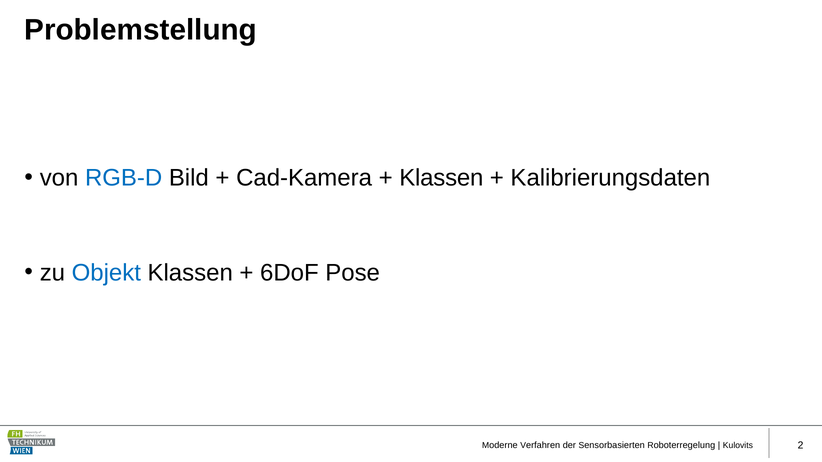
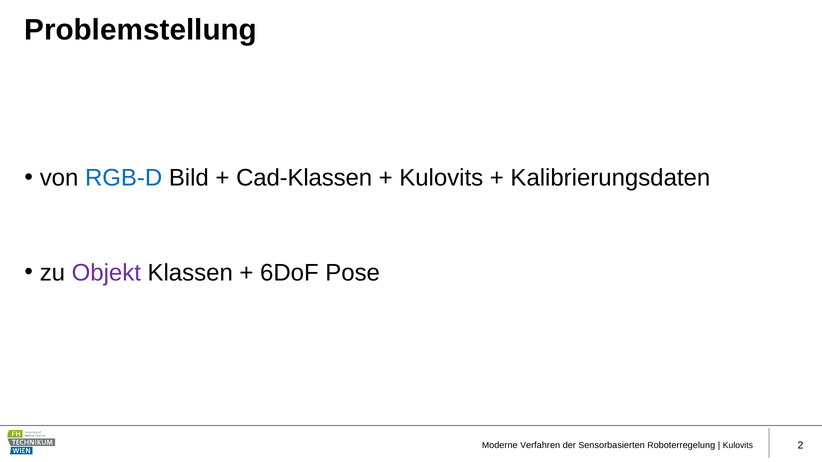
Cad-Kamera: Cad-Kamera -> Cad-Klassen (304, 178)
Klassen: Klassen -> Kulovits (441, 178)
Objekt colour: blue -> purple (106, 273)
